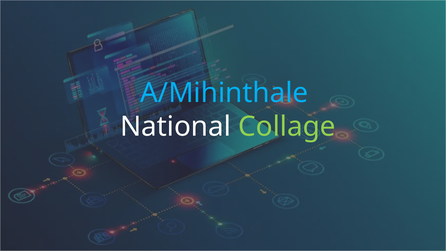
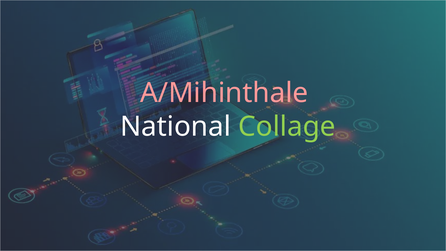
A/Mihinthale colour: light blue -> pink (224, 93)
